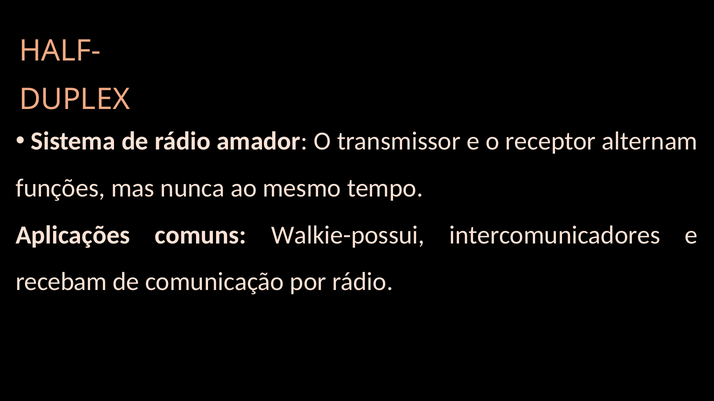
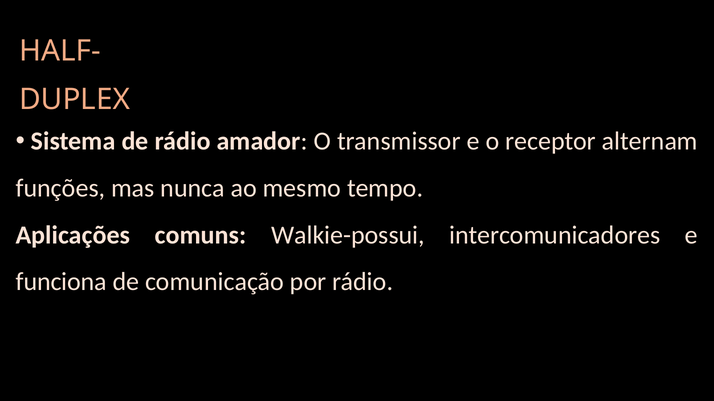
recebam: recebam -> funciona (61, 282)
